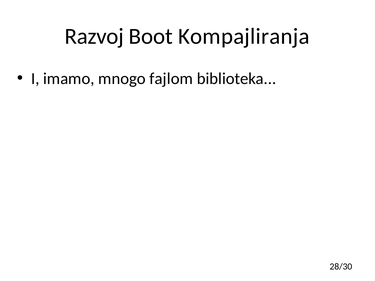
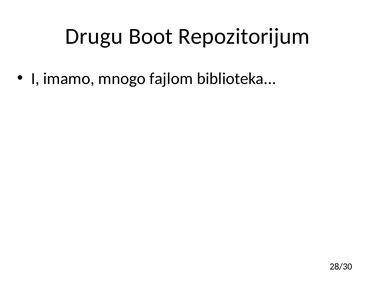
Razvoj: Razvoj -> Drugu (94, 36)
Kompajliranja: Kompajliranja -> Repozitorijum (244, 36)
